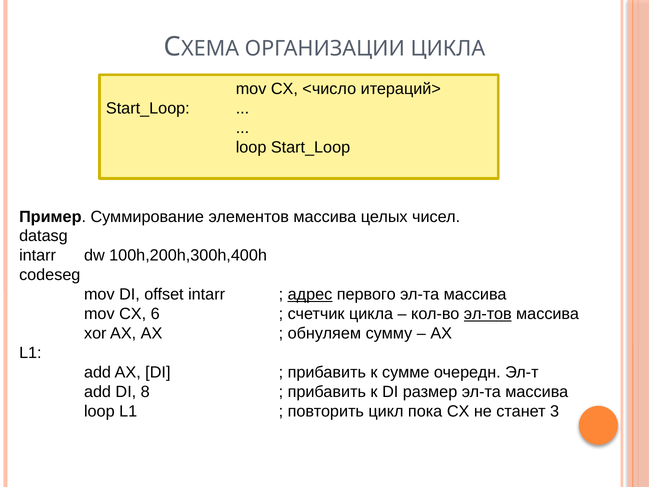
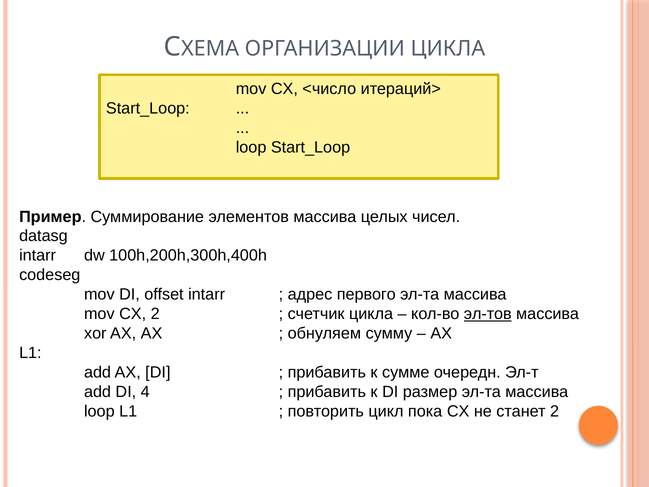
адрес underline: present -> none (310, 294)
CX 6: 6 -> 2 (155, 314)
8: 8 -> 4 (145, 392)
станет 3: 3 -> 2 (555, 411)
